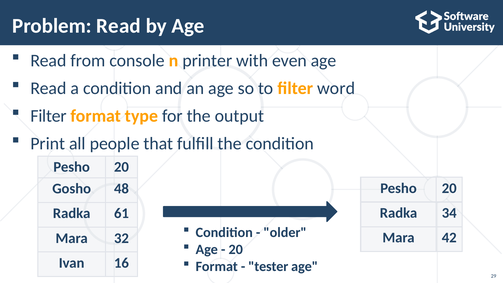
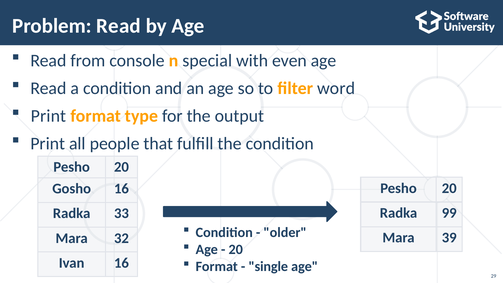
printer: printer -> special (207, 61)
Filter: Filter -> Print (48, 116)
Gosho 48: 48 -> 16 (121, 189)
34: 34 -> 99 (449, 213)
61: 61 -> 33 (121, 213)
42: 42 -> 39 (449, 238)
tester: tester -> single (268, 266)
